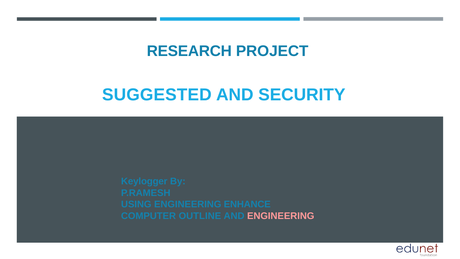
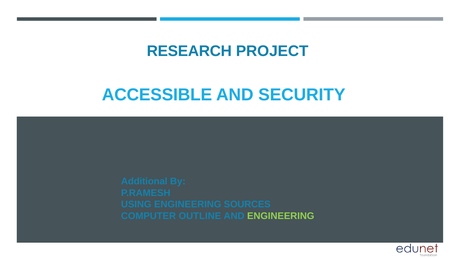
SUGGESTED: SUGGESTED -> ACCESSIBLE (157, 95)
Keylogger: Keylogger -> Additional (144, 181)
ENHANCE: ENHANCE -> SOURCES (247, 204)
ENGINEERING colour: pink -> light green (281, 216)
